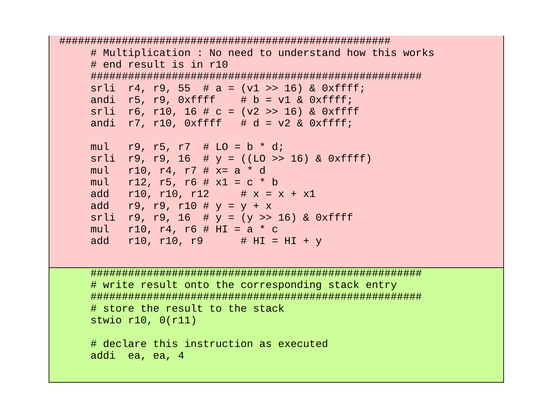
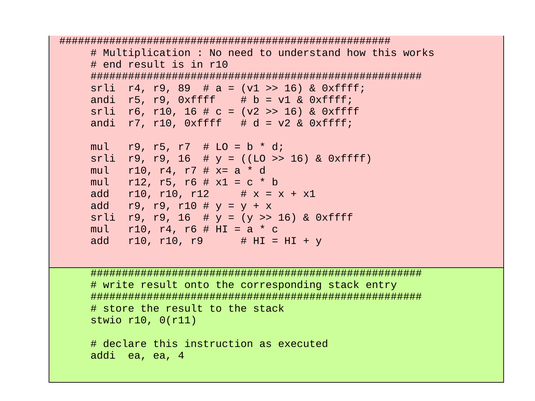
55: 55 -> 89 (184, 88)
